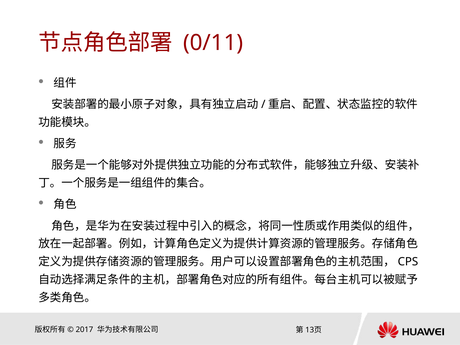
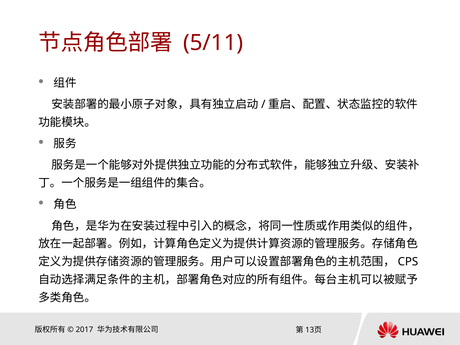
0/11: 0/11 -> 5/11 (213, 43)
